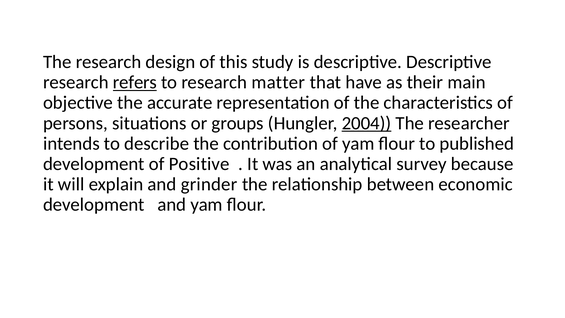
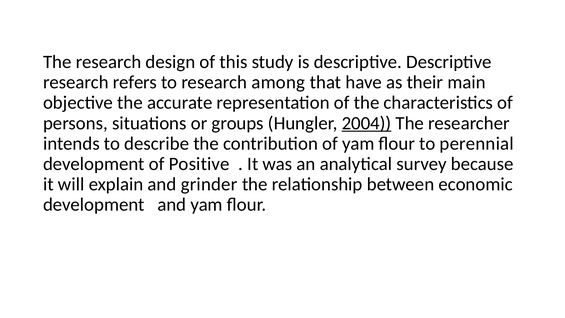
refers underline: present -> none (135, 82)
matter: matter -> among (278, 82)
published: published -> perennial (477, 143)
